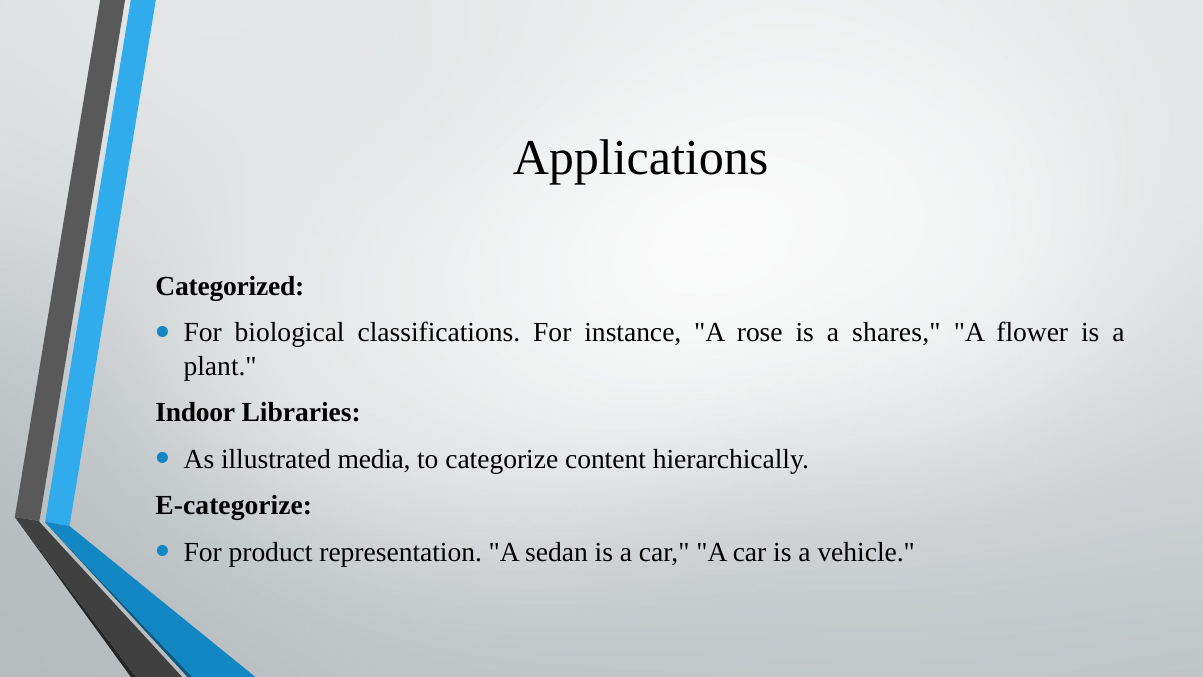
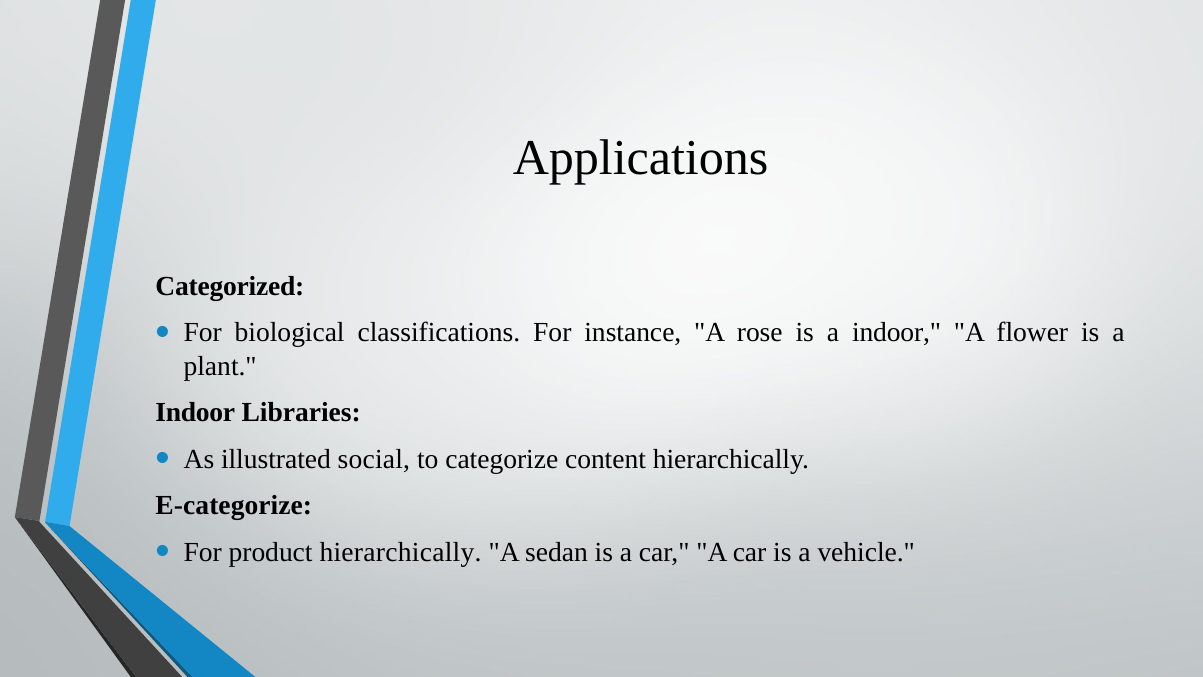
a shares: shares -> indoor (897, 333)
media: media -> social (374, 459)
product representation: representation -> hierarchically (401, 552)
